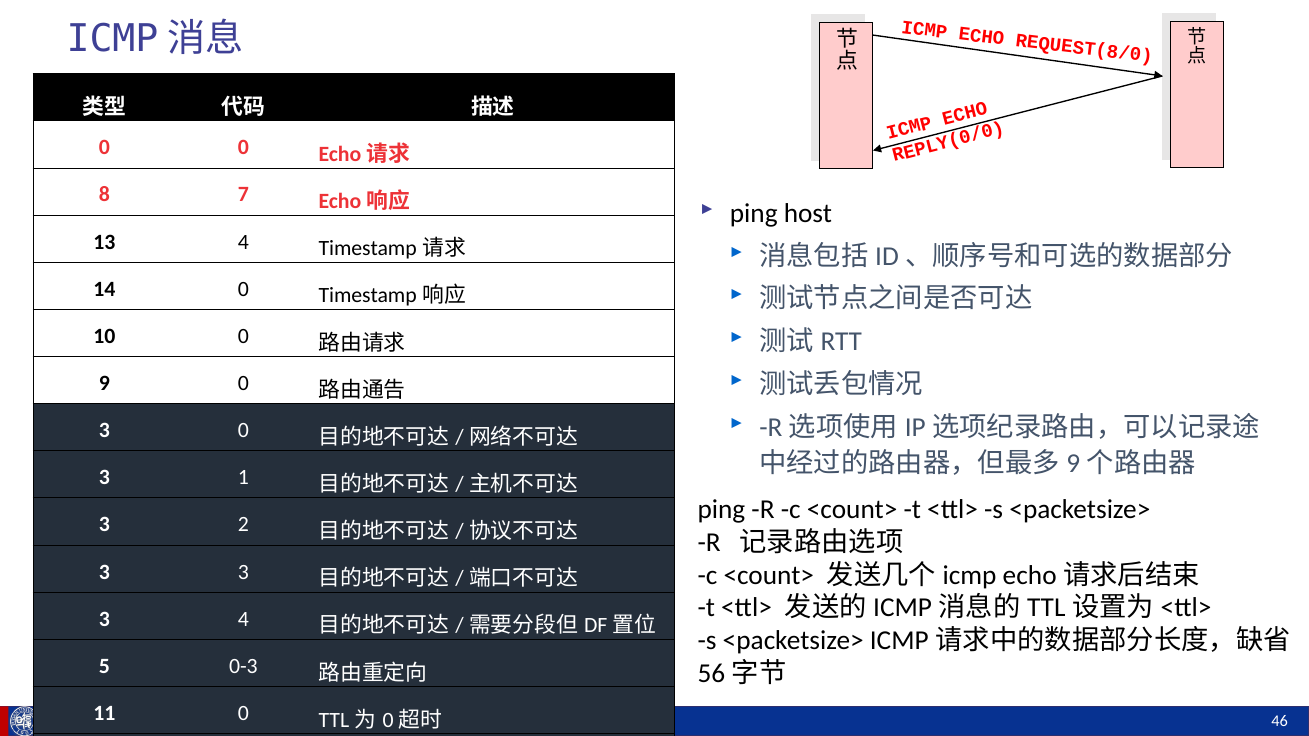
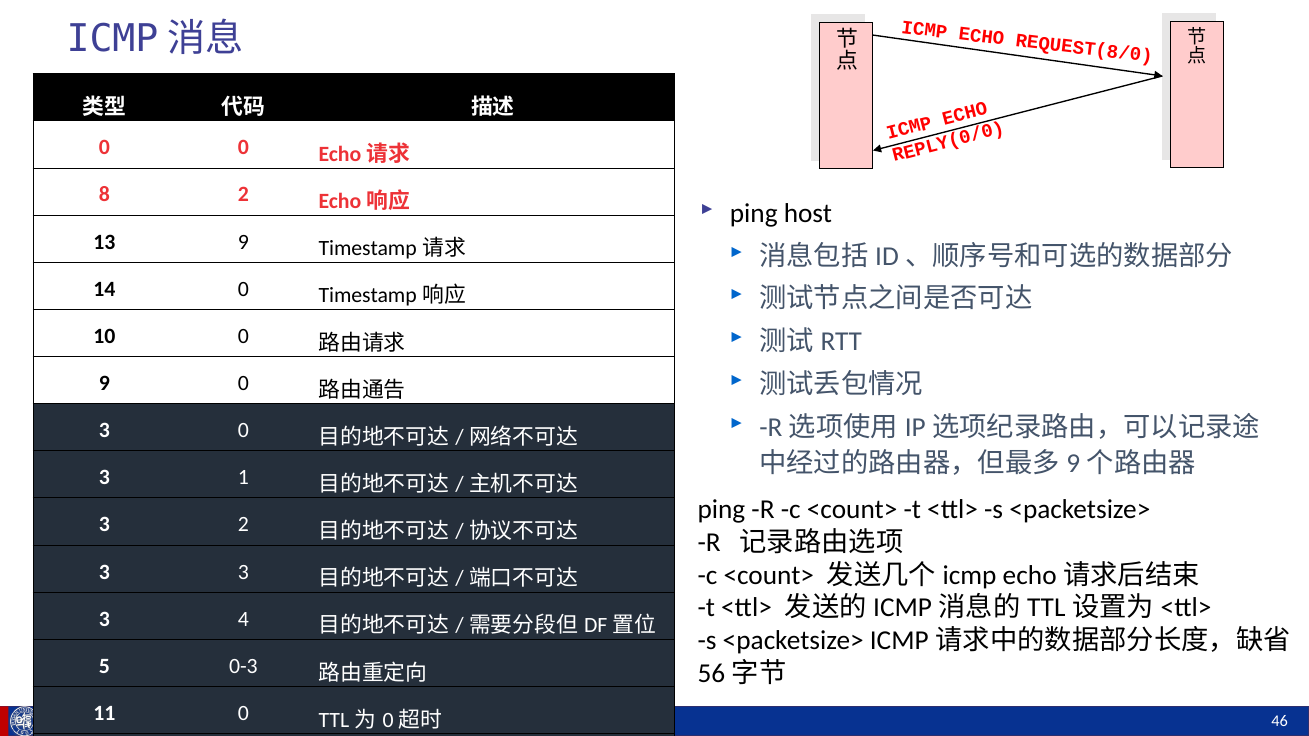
8 7: 7 -> 2 (243, 195)
13 4: 4 -> 9 (243, 242)
